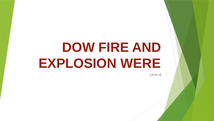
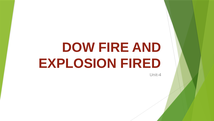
WERE: WERE -> FIRED (141, 63)
